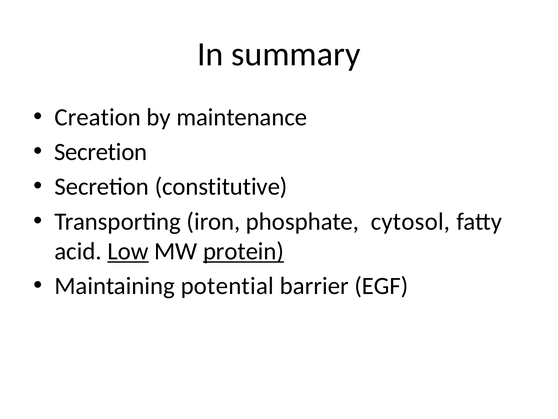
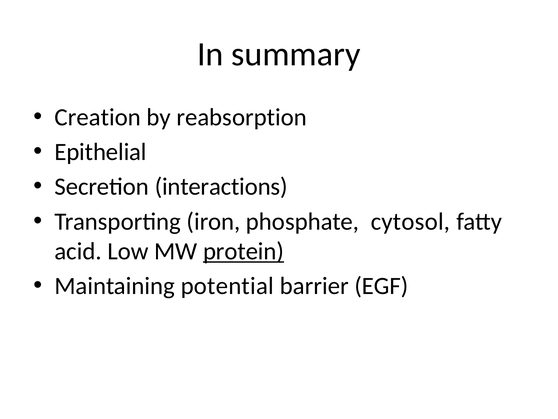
maintenance: maintenance -> reabsorption (242, 117)
Secretion: Secretion -> Epithelial (101, 152)
constitutive: constitutive -> interactions (221, 187)
Low underline: present -> none (128, 251)
